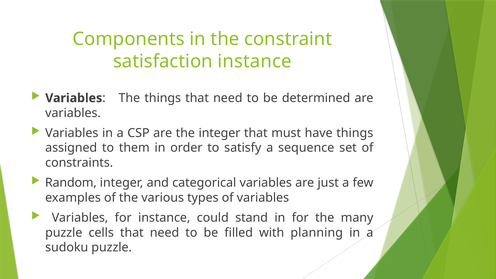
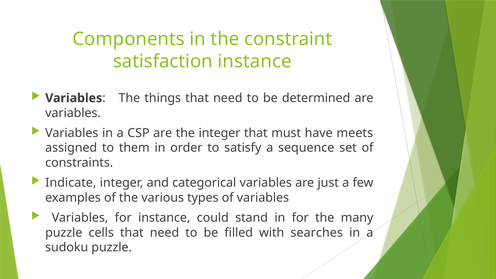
have things: things -> meets (355, 133)
Random: Random -> Indicate (71, 183)
planning: planning -> searches (317, 233)
